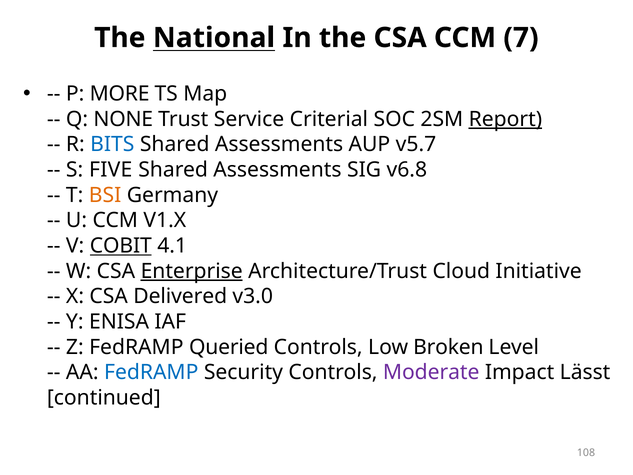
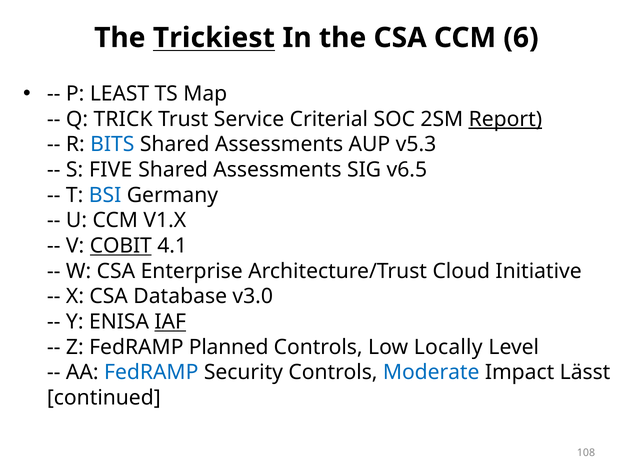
National: National -> Trickiest (214, 38)
7: 7 -> 6 (521, 38)
MORE: MORE -> LEAST (120, 94)
NONE: NONE -> TRICK (123, 119)
v5.7: v5.7 -> v5.3 (416, 144)
v6.8: v6.8 -> v6.5 (407, 170)
BSI colour: orange -> blue (105, 195)
Enterprise underline: present -> none (192, 271)
Delivered: Delivered -> Database (180, 296)
IAF underline: none -> present (170, 322)
Queried: Queried -> Planned (229, 347)
Broken: Broken -> Locally (448, 347)
Moderate colour: purple -> blue (431, 372)
